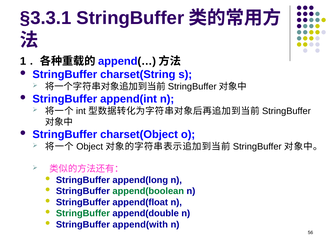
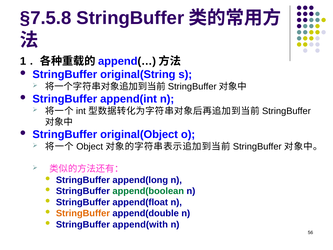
§3.3.1: §3.3.1 -> §7.5.8 (46, 18)
charset(String: charset(String -> original(String (138, 74)
charset(Object: charset(Object -> original(Object (139, 134)
StringBuffer colour: green -> orange (83, 213)
